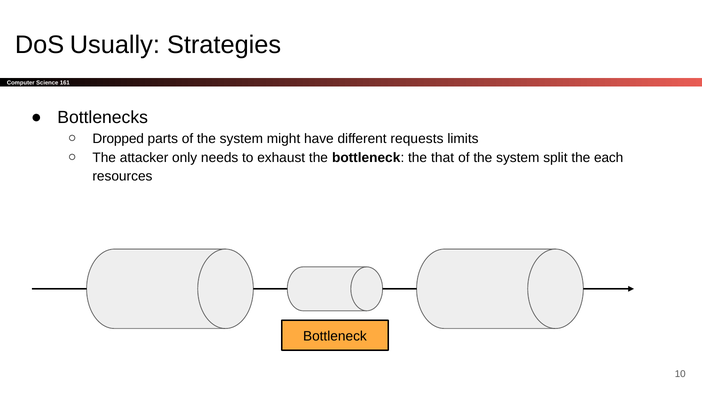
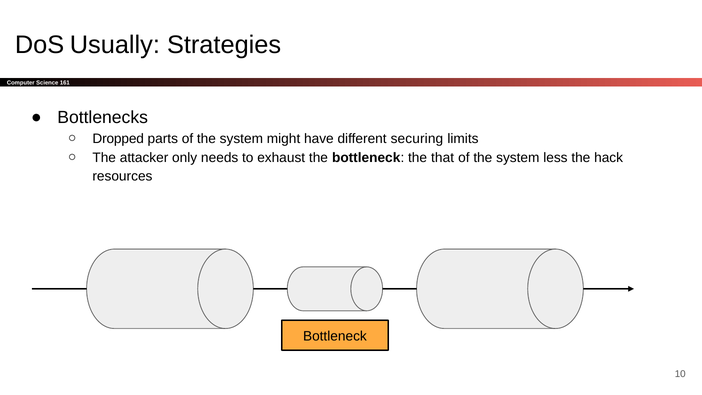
requests: requests -> securing (417, 139)
split: split -> less (555, 157)
each: each -> hack (609, 157)
